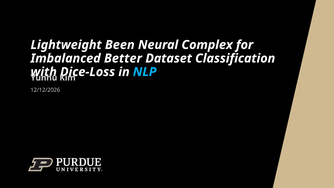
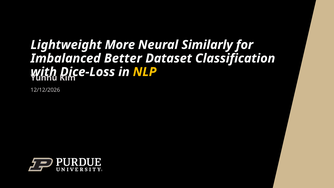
Been: Been -> More (120, 45)
Complex: Complex -> Similarly (207, 45)
NLP colour: light blue -> yellow (145, 72)
